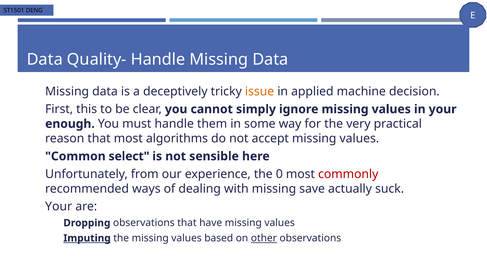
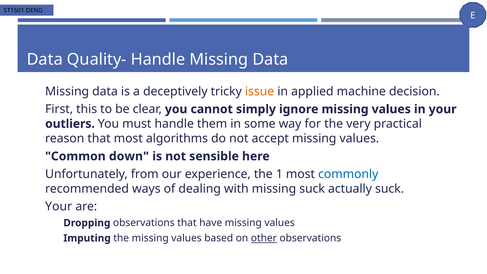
enough: enough -> outliers (70, 124)
select: select -> down (129, 156)
0: 0 -> 1 (279, 174)
commonly colour: red -> blue (348, 174)
missing save: save -> suck (312, 189)
Imputing underline: present -> none (87, 238)
